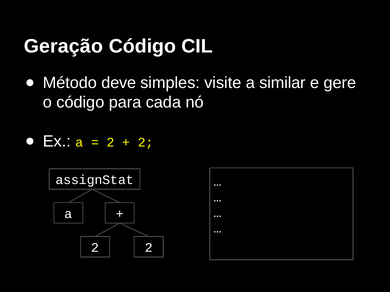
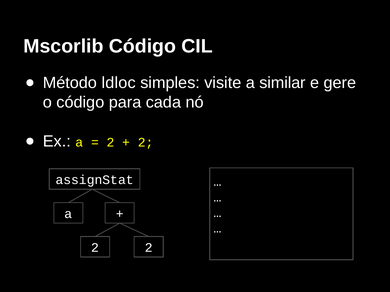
Geração: Geração -> Mscorlib (63, 46)
deve: deve -> ldloc (119, 83)
